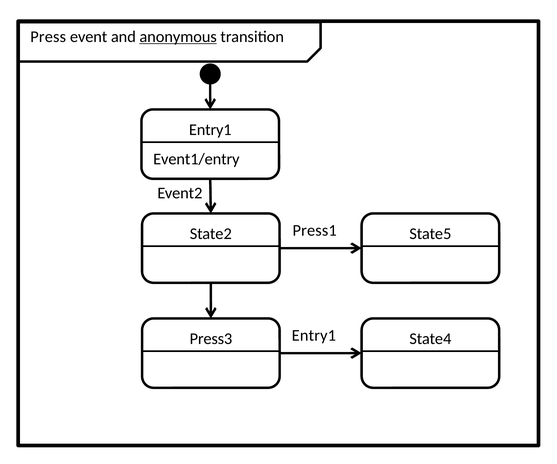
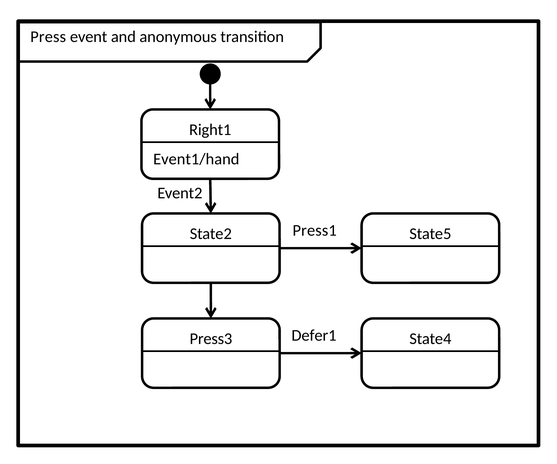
anonymous underline: present -> none (178, 37)
Entry1: Entry1 -> Right1 (210, 130)
Event1/entry: Event1/entry -> Event1/hand (196, 159)
Entry1: Entry1 -> Defer1 (314, 335)
